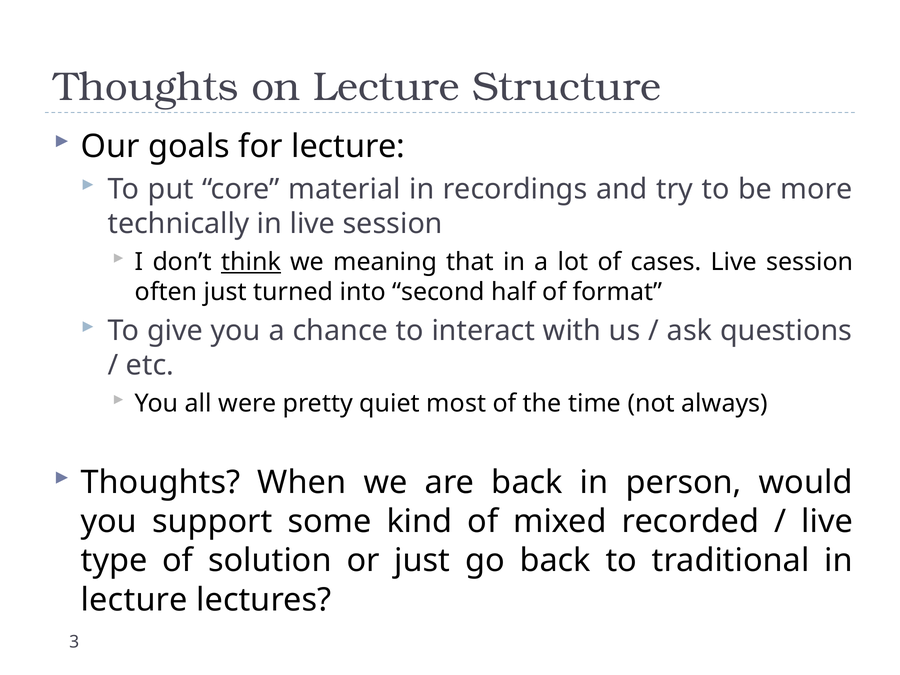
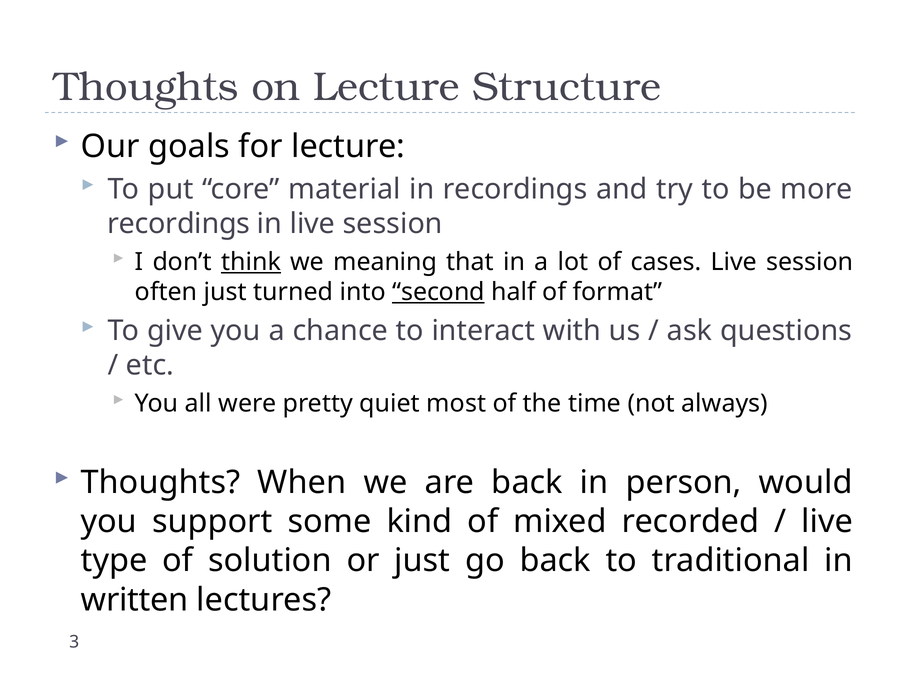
technically: technically -> recordings (179, 224)
second underline: none -> present (438, 292)
lecture: lecture -> written (135, 600)
